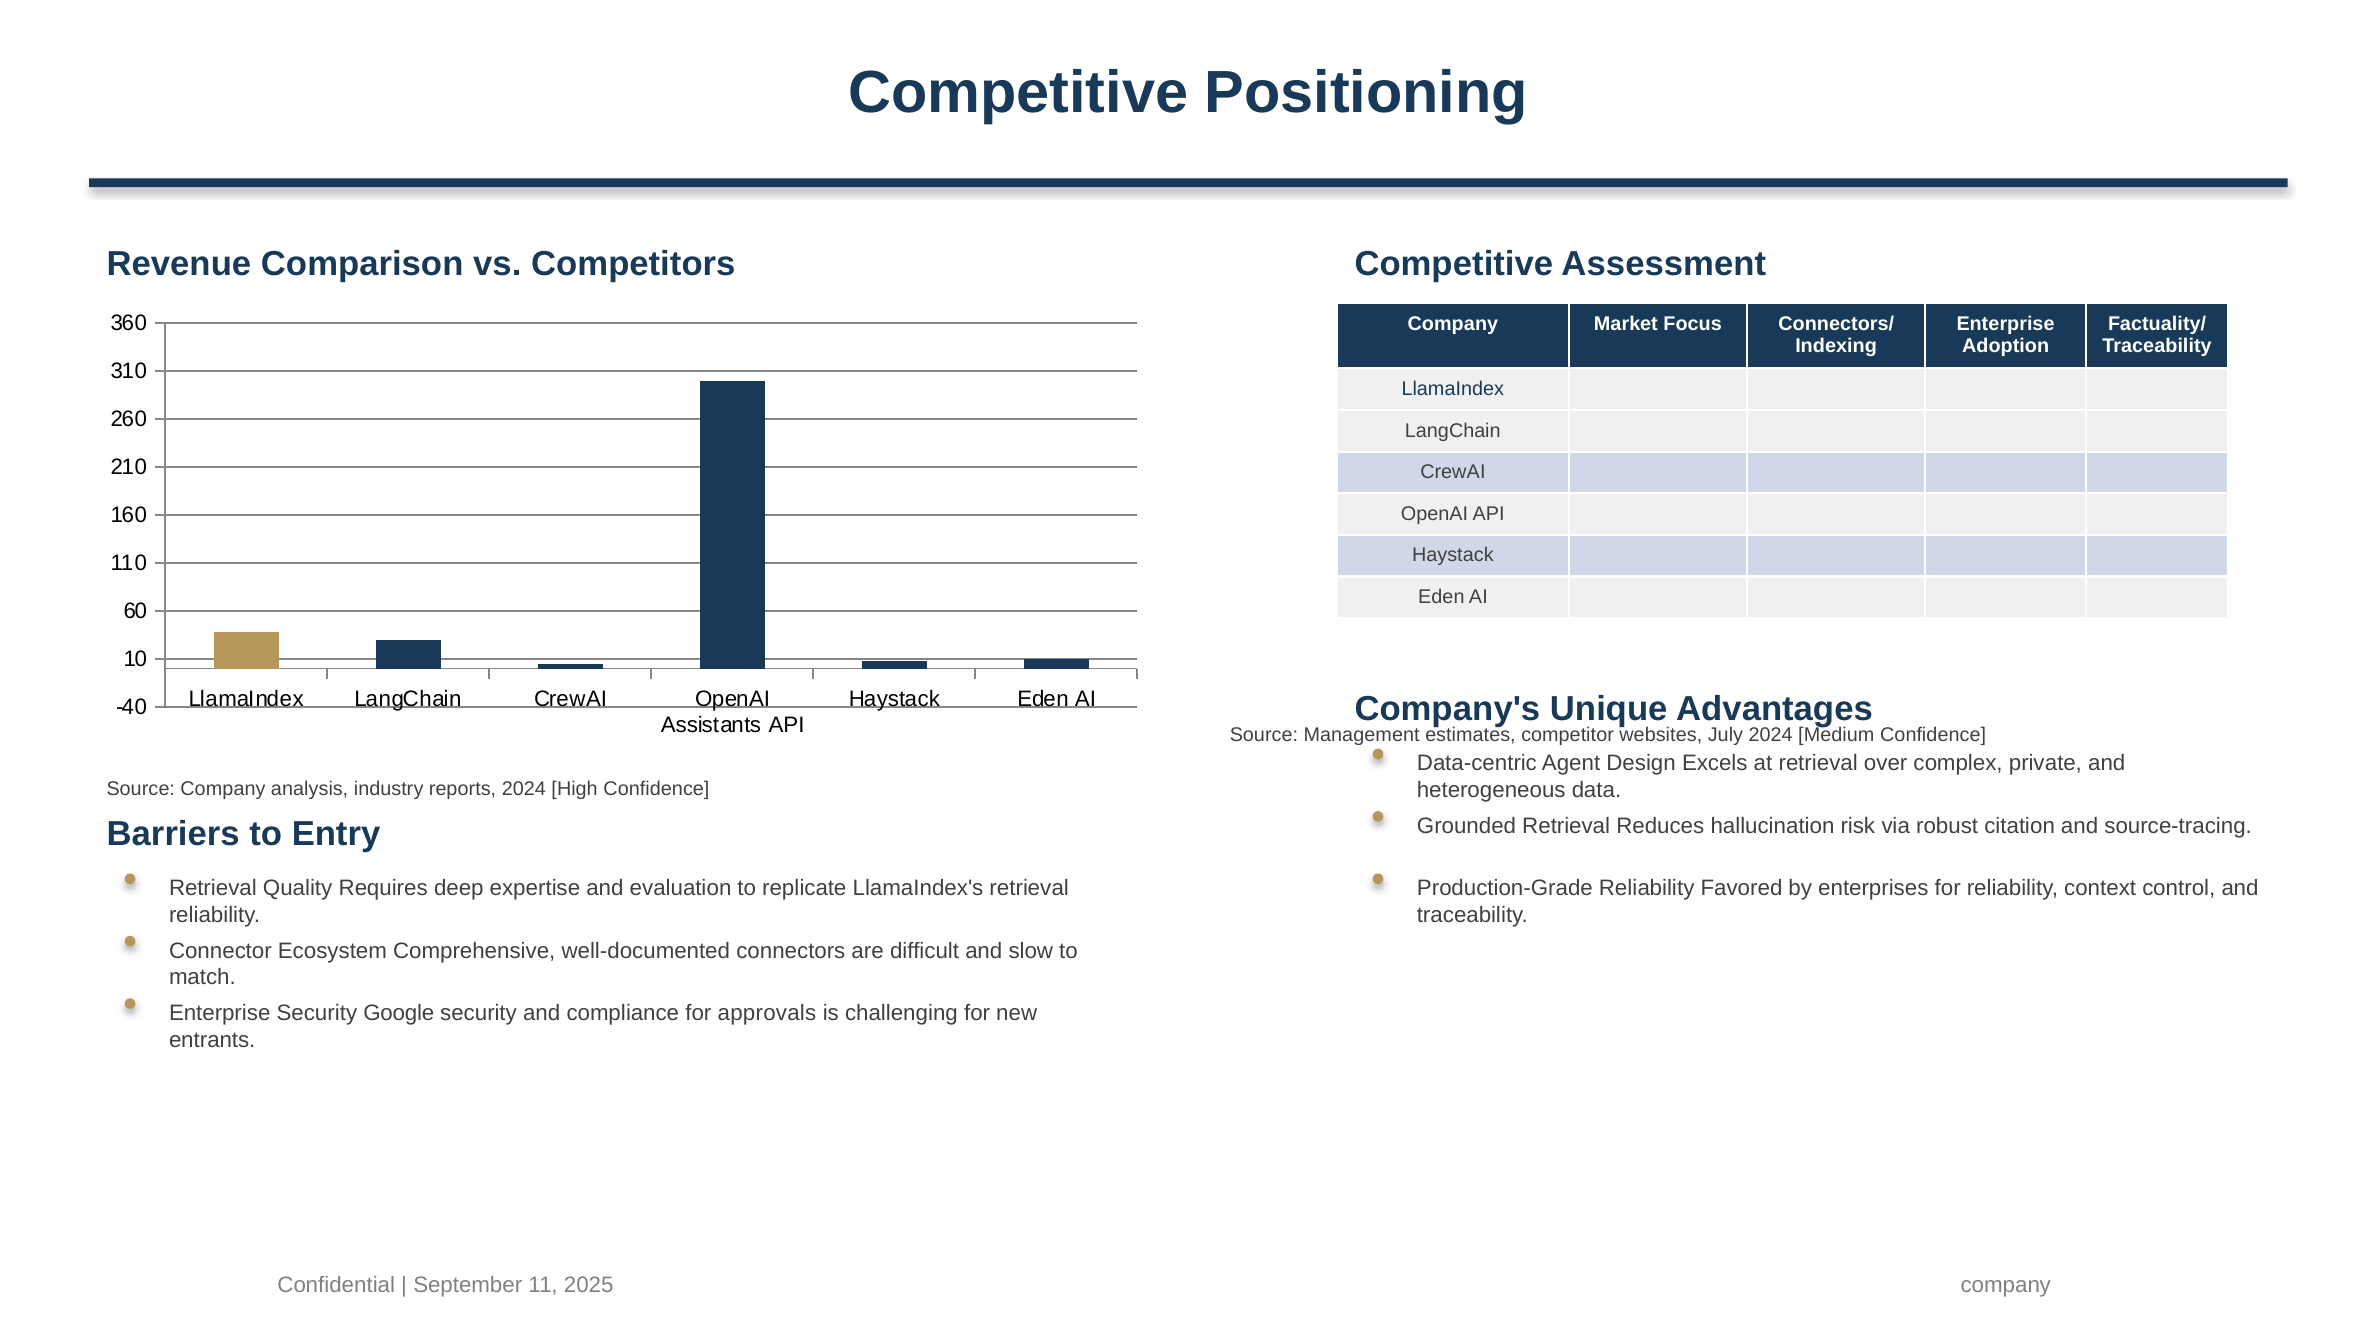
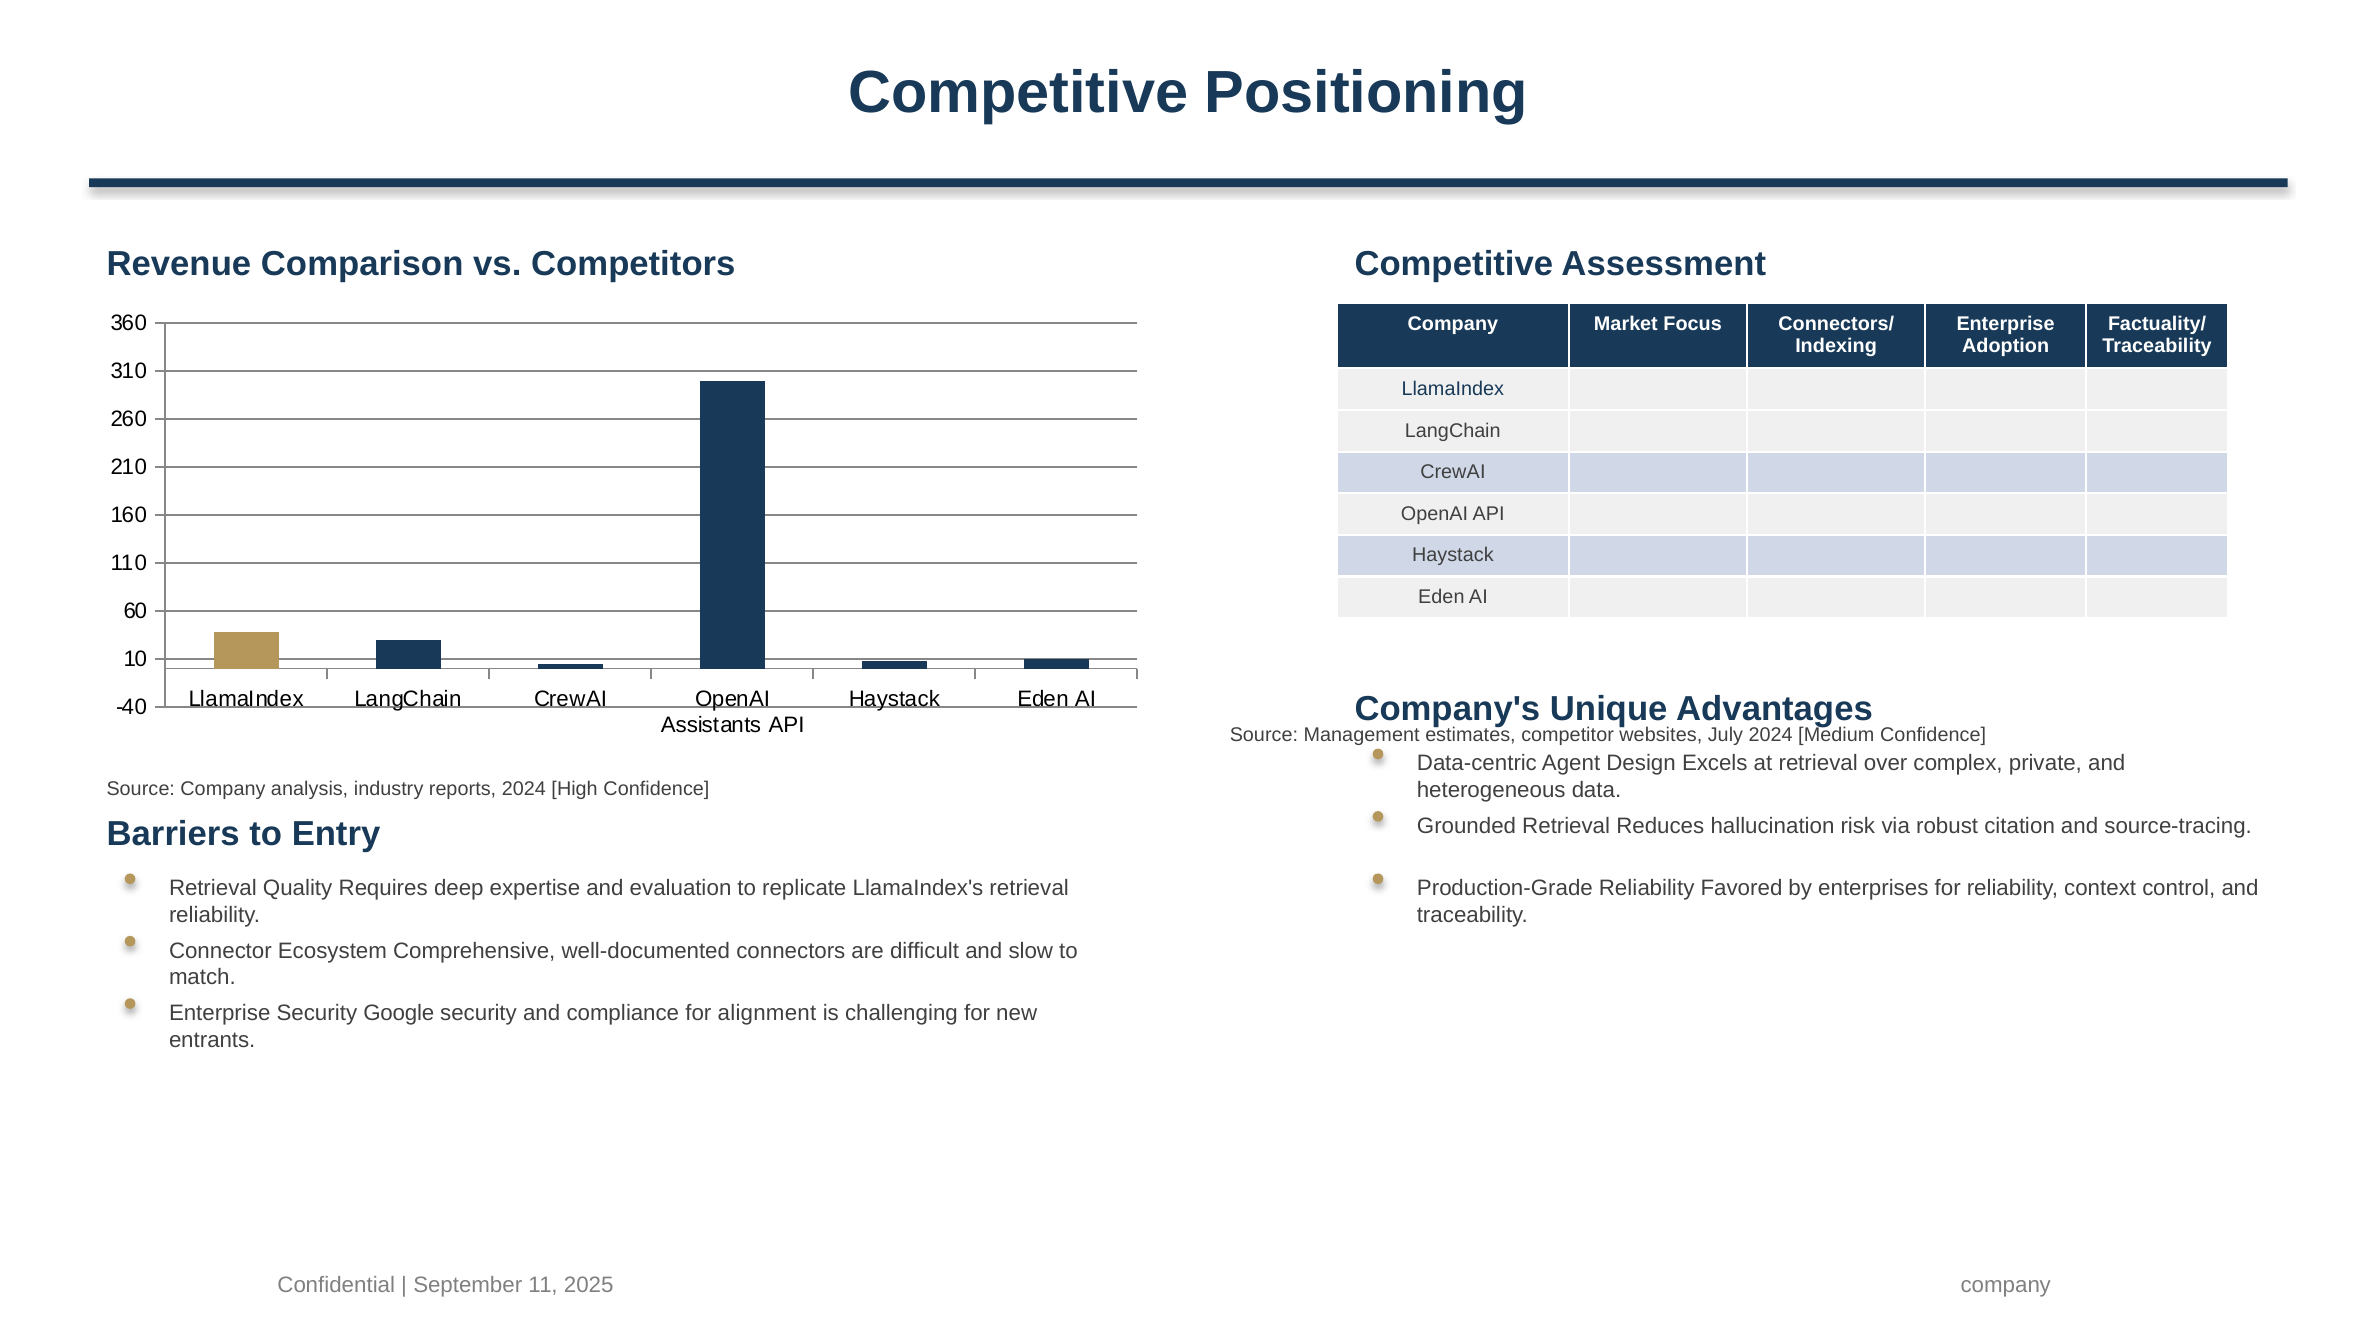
approvals: approvals -> alignment (767, 1013)
